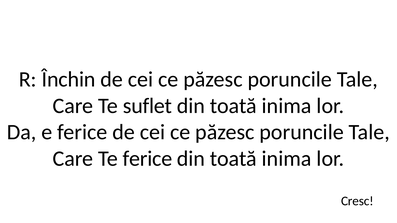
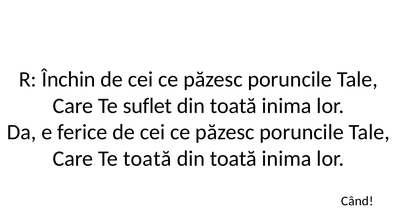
Te ferice: ferice -> toată (147, 159)
Cresc: Cresc -> Când (357, 201)
